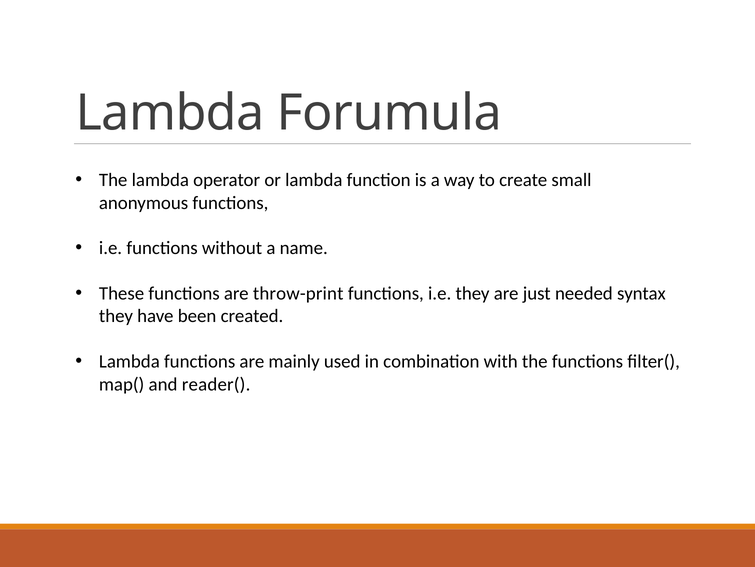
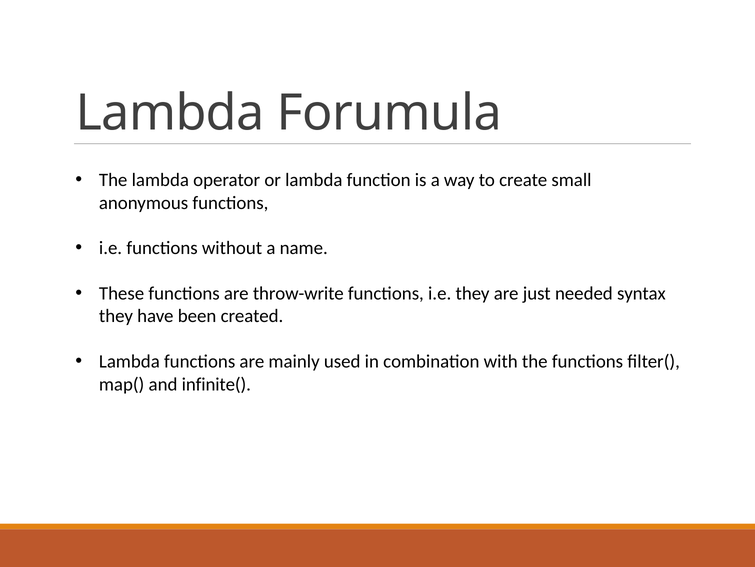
throw-print: throw-print -> throw-write (298, 293)
reader(: reader( -> infinite( (216, 384)
